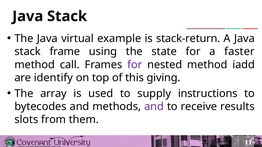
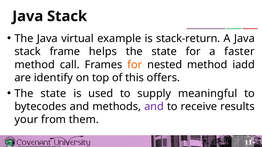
using: using -> helps (103, 52)
for colour: purple -> orange (135, 65)
giving: giving -> offers (163, 78)
array: array -> state (53, 94)
instructions: instructions -> meaningful (208, 94)
slots: slots -> your (26, 120)
